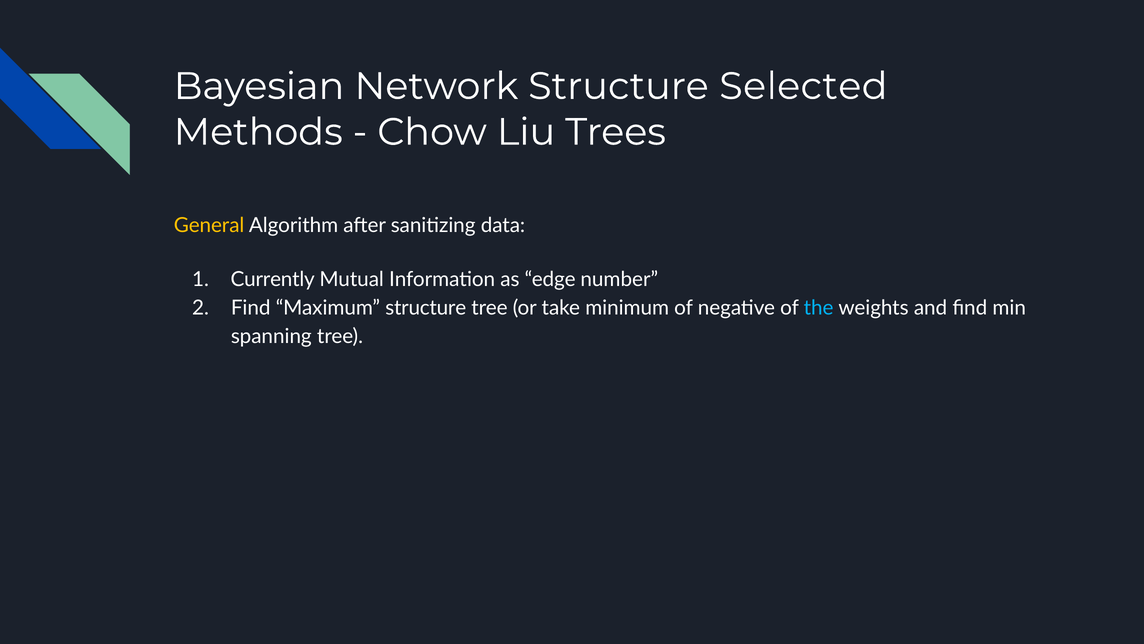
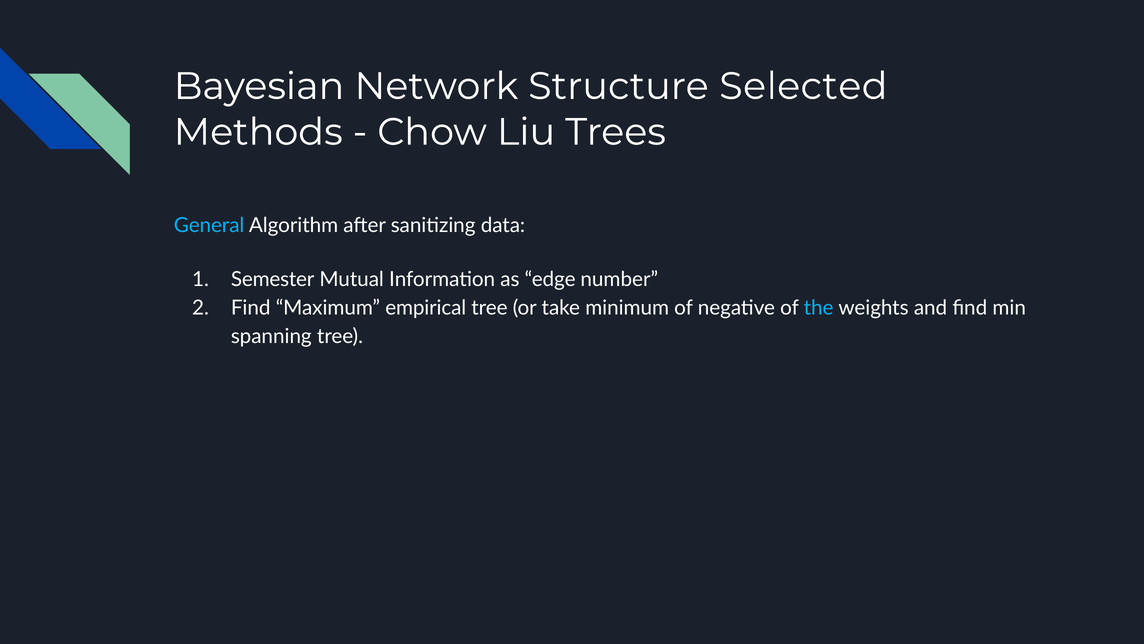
General colour: yellow -> light blue (209, 225)
Currently: Currently -> Semester (273, 279)
Maximum structure: structure -> empirical (426, 308)
